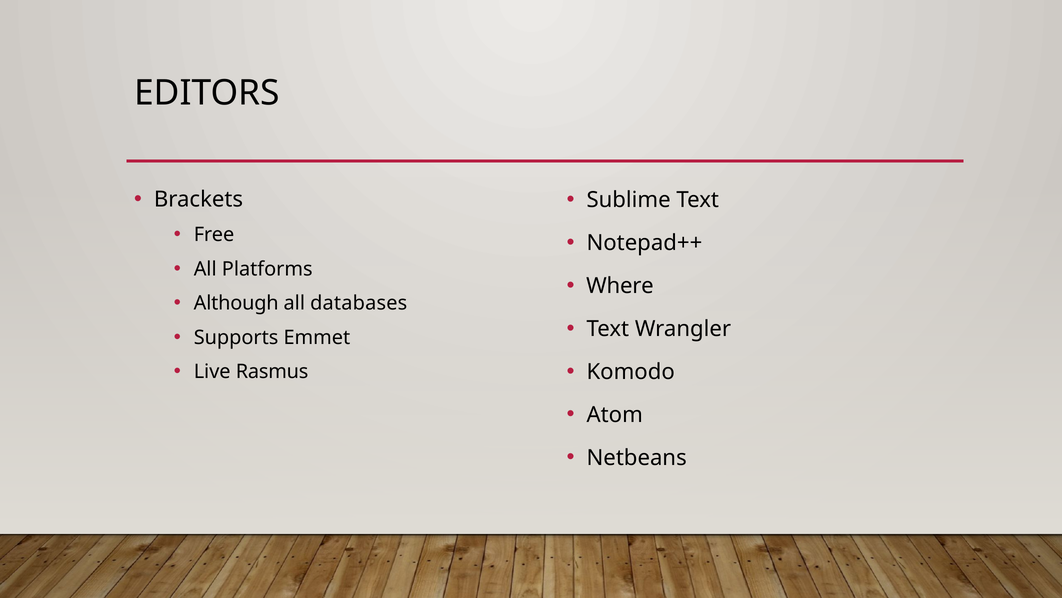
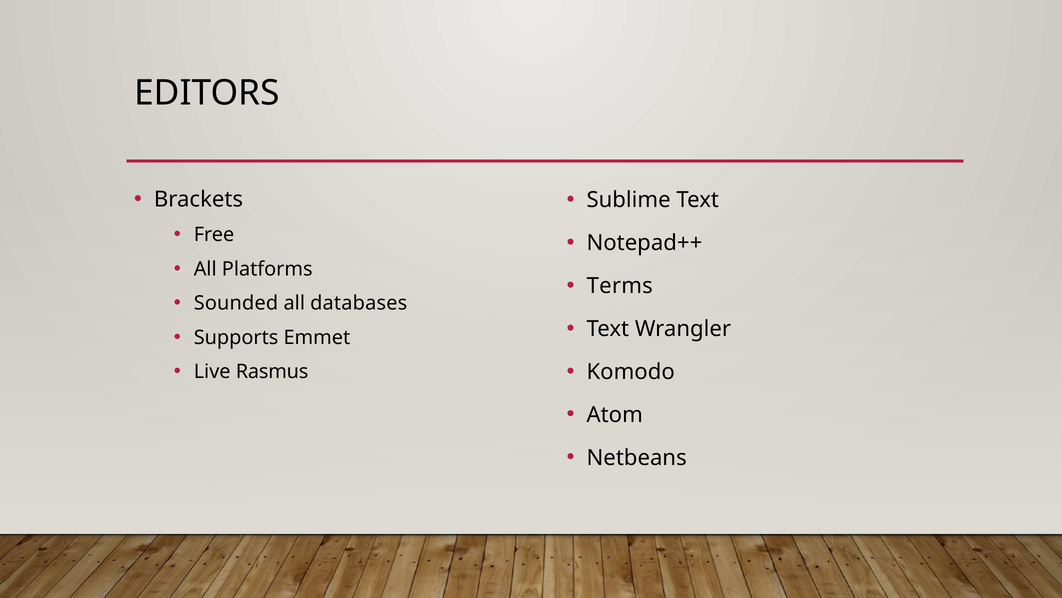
Where: Where -> Terms (620, 286)
Although: Although -> Sounded (236, 303)
